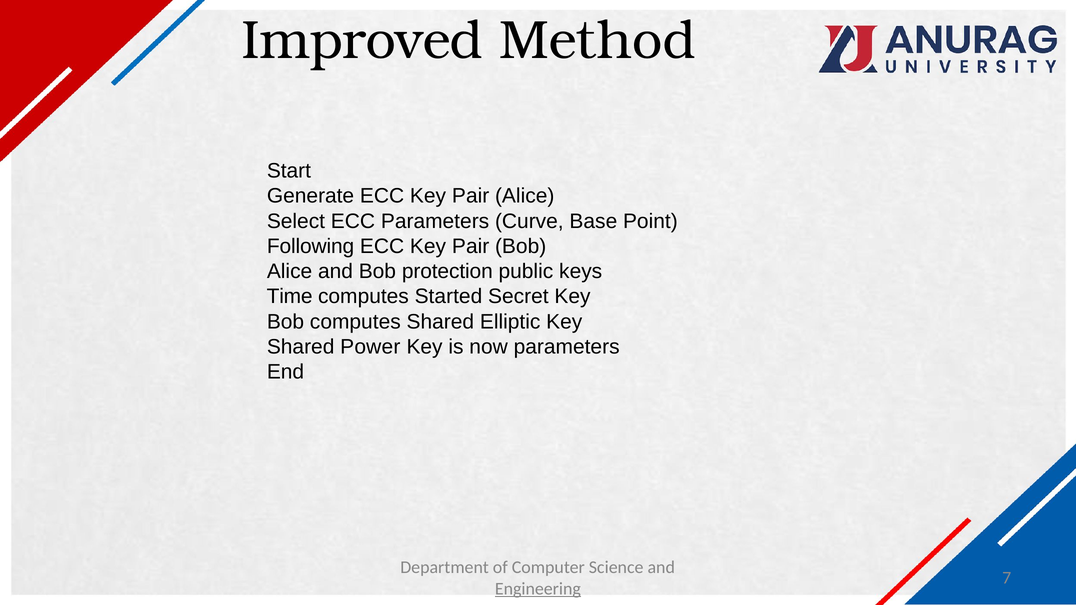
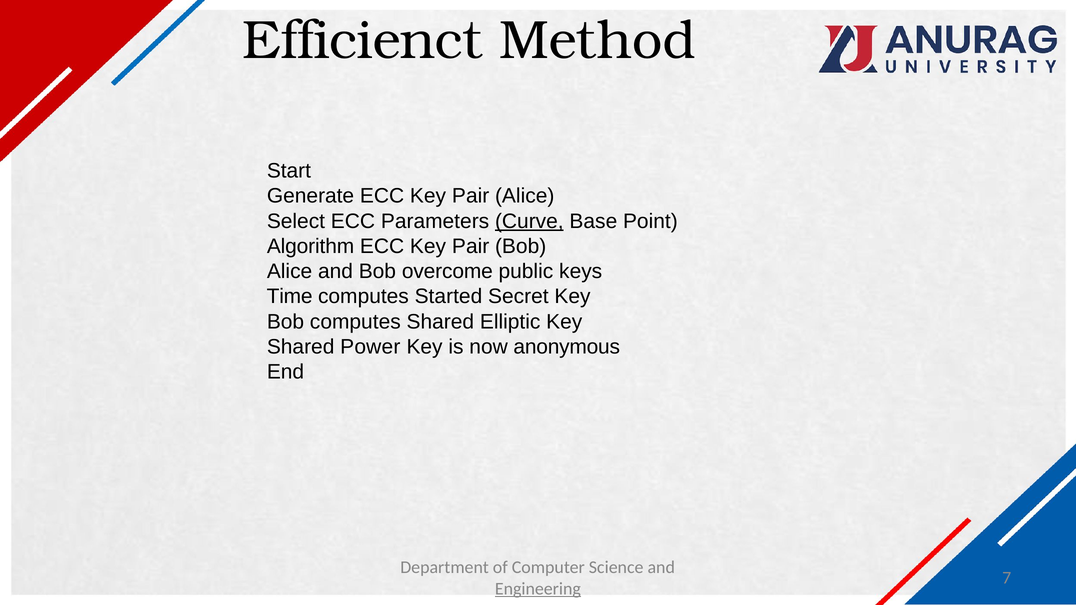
Improved: Improved -> Efficienct (363, 41)
Curve underline: none -> present (529, 221)
Following: Following -> Algorithm (311, 246)
protection: protection -> overcome (447, 272)
now parameters: parameters -> anonymous (567, 347)
